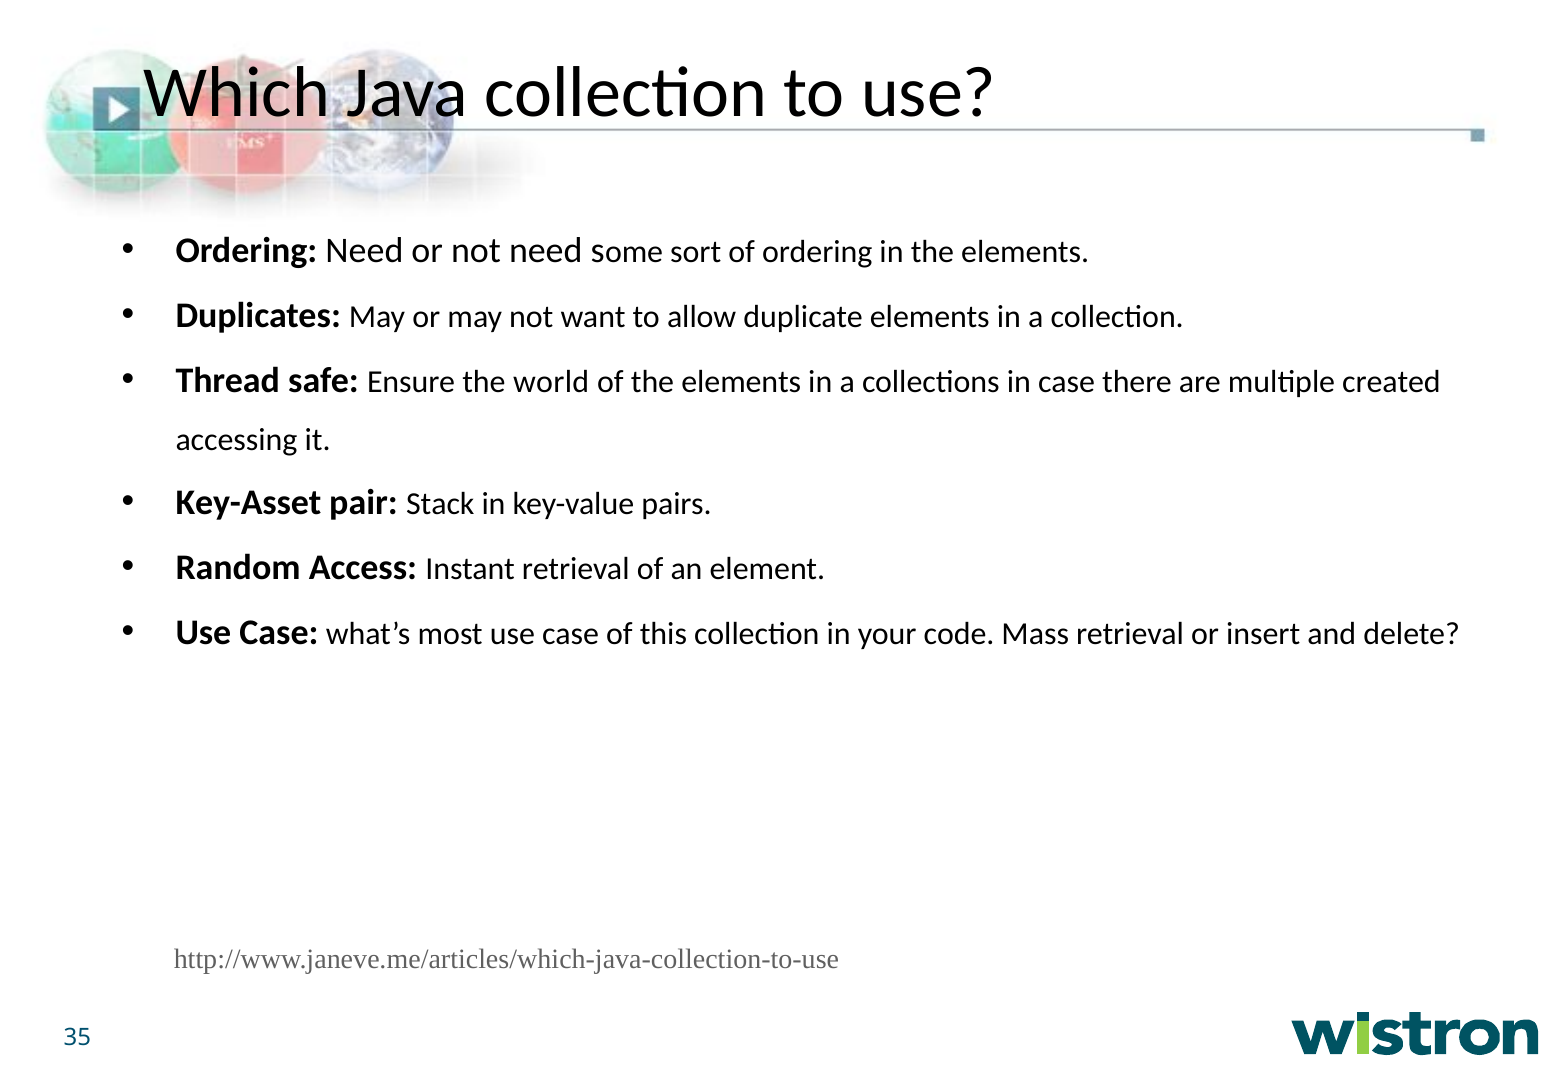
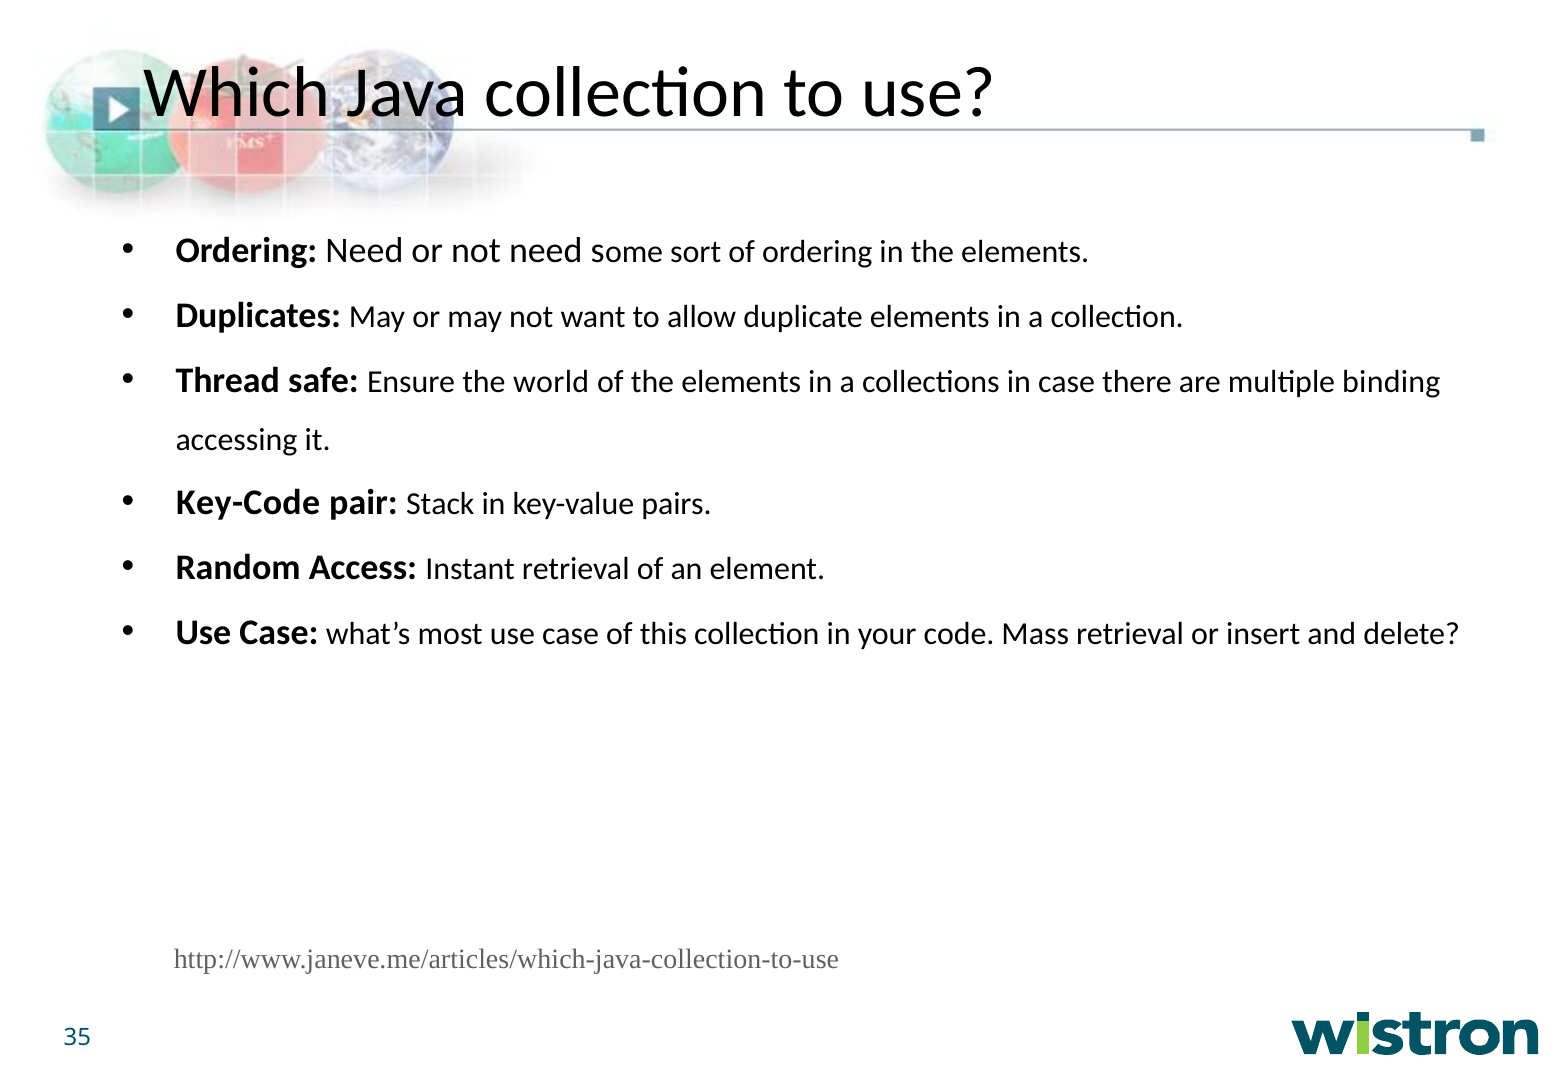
created: created -> binding (1391, 382)
Key-Asset: Key-Asset -> Key-Code (248, 503)
